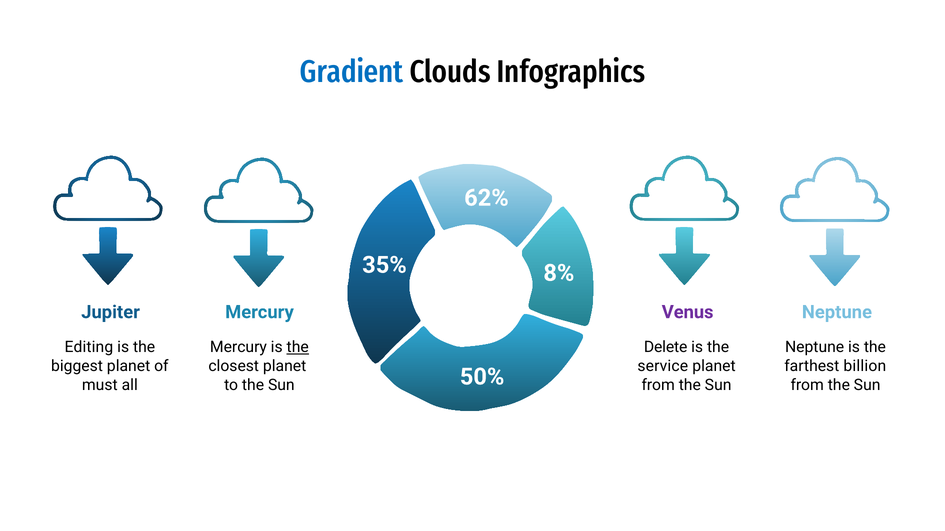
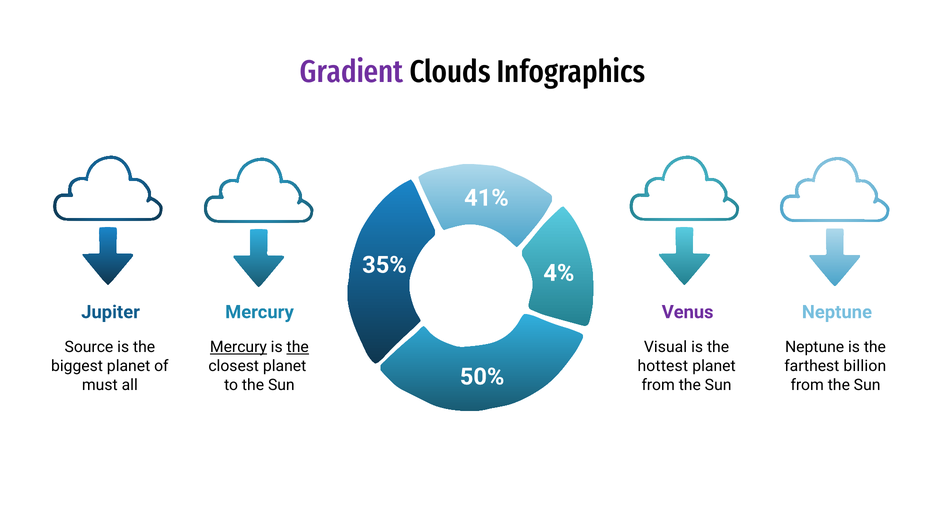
Gradient colour: blue -> purple (352, 72)
62%: 62% -> 41% (486, 198)
8%: 8% -> 4% (559, 273)
Editing: Editing -> Source (89, 348)
Mercury underline: none -> present (238, 348)
Delete: Delete -> Visual (666, 348)
service: service -> hottest (663, 366)
